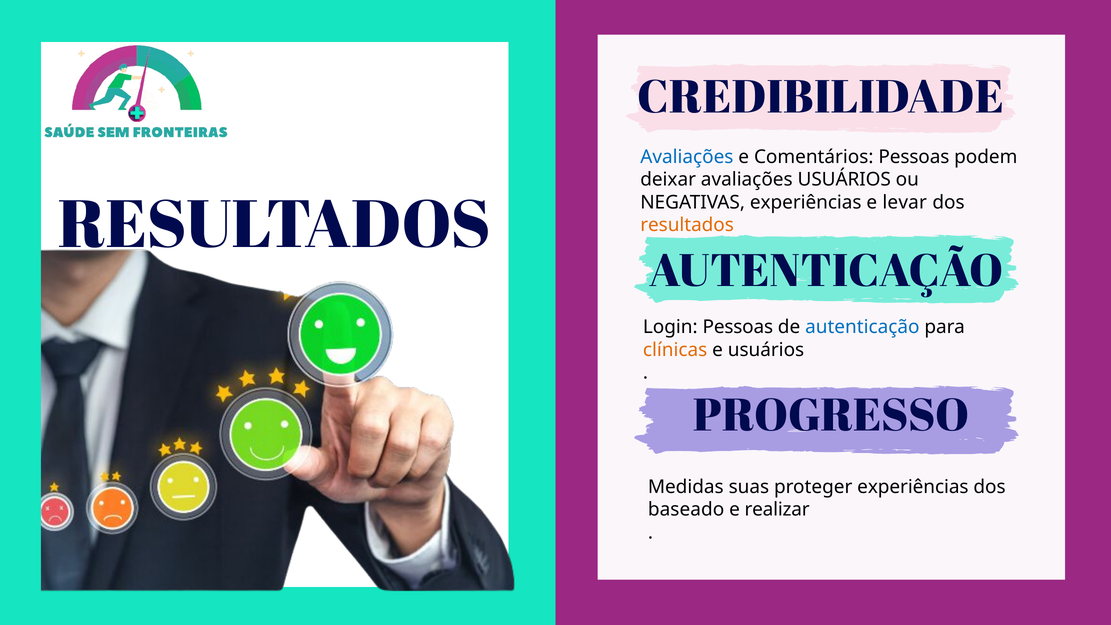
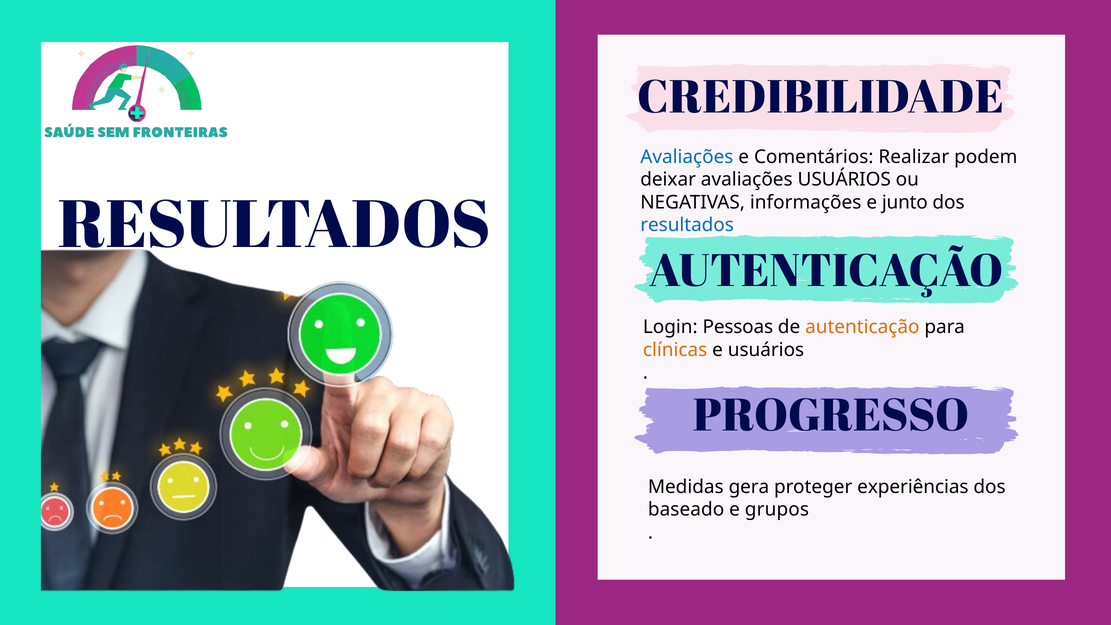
Comentários Pessoas: Pessoas -> Realizar (914, 157)
NEGATIVAS experiências: experiências -> informações (806, 202)
levar: levar -> junto (905, 202)
resultados colour: orange -> blue (687, 225)
autenticação colour: blue -> orange (862, 327)
suas: suas -> gera (749, 487)
realizar: realizar -> grupos (777, 510)
